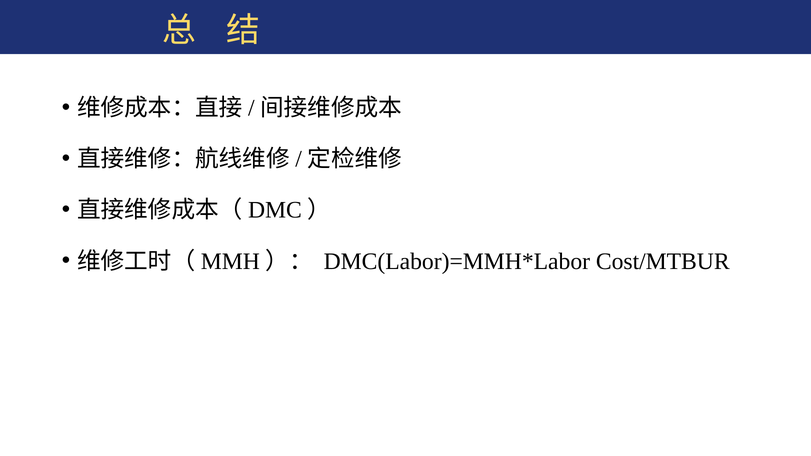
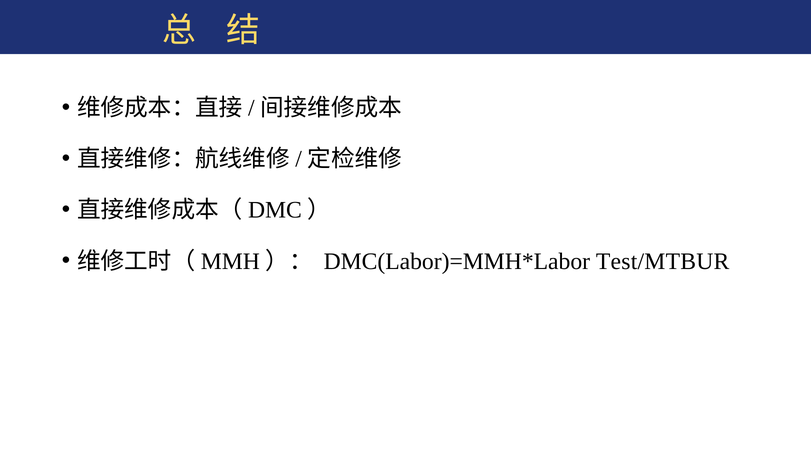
Cost/MTBUR: Cost/MTBUR -> Test/MTBUR (663, 261)
